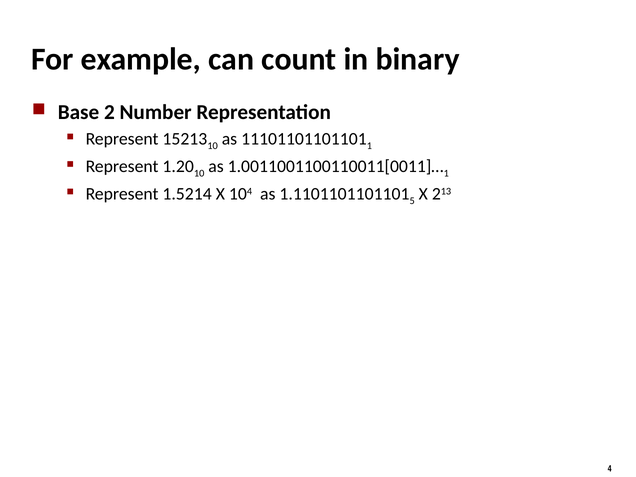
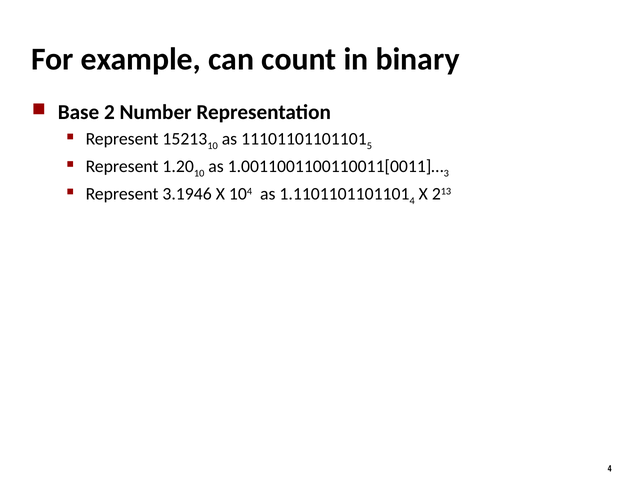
1: 1 -> 5 (369, 146)
1: 1 -> 3 (446, 173)
1.5214: 1.5214 -> 3.1946 (187, 194)
5: 5 -> 4 (412, 201)
